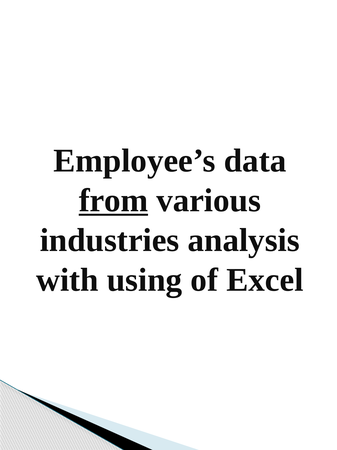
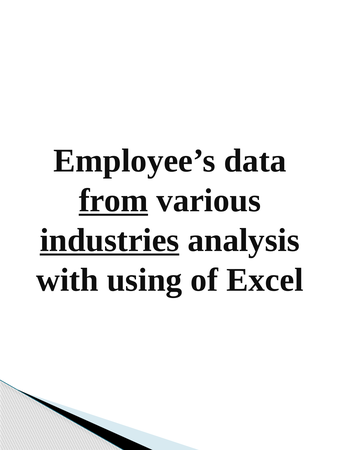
industries underline: none -> present (110, 240)
